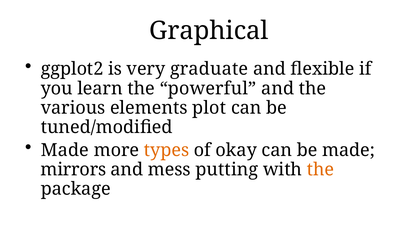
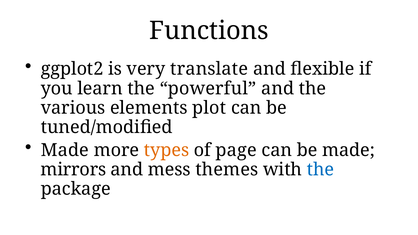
Graphical: Graphical -> Functions (209, 31)
graduate: graduate -> translate (209, 69)
okay: okay -> page (236, 150)
putting: putting -> themes (227, 170)
the colour: orange -> blue (320, 170)
